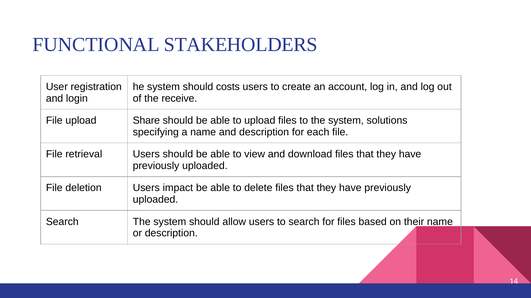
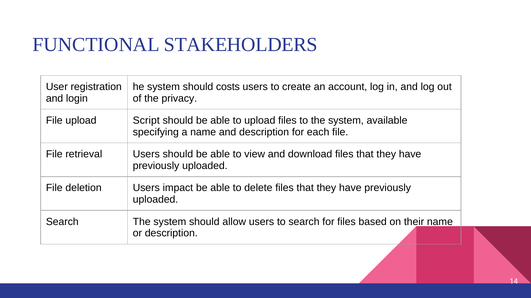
receive: receive -> privacy (179, 99)
Share: Share -> Script (146, 121)
solutions: solutions -> available (387, 121)
